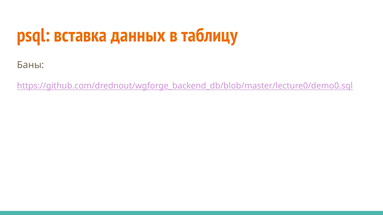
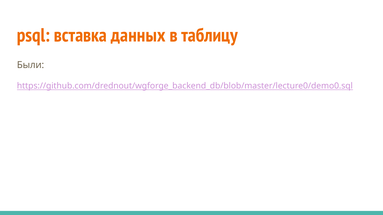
Баны: Баны -> Были (30, 65)
